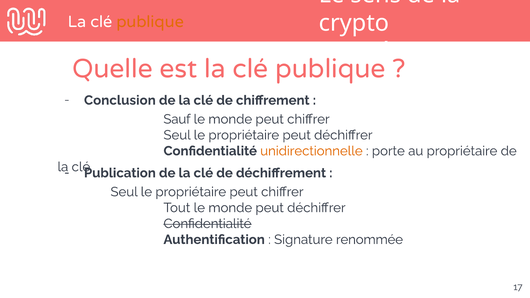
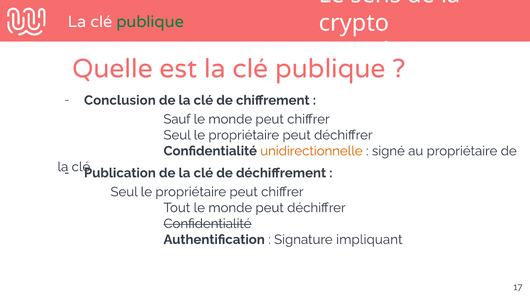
publique colour: orange -> green (150, 22)
porte: porte -> signé (388, 151)
renommée: renommée -> impliquant (369, 240)
